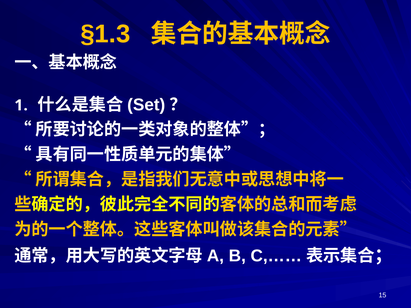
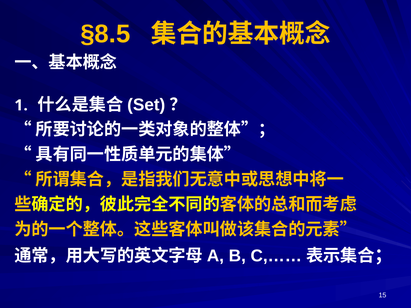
§1.3: §1.3 -> §8.5 (105, 34)
